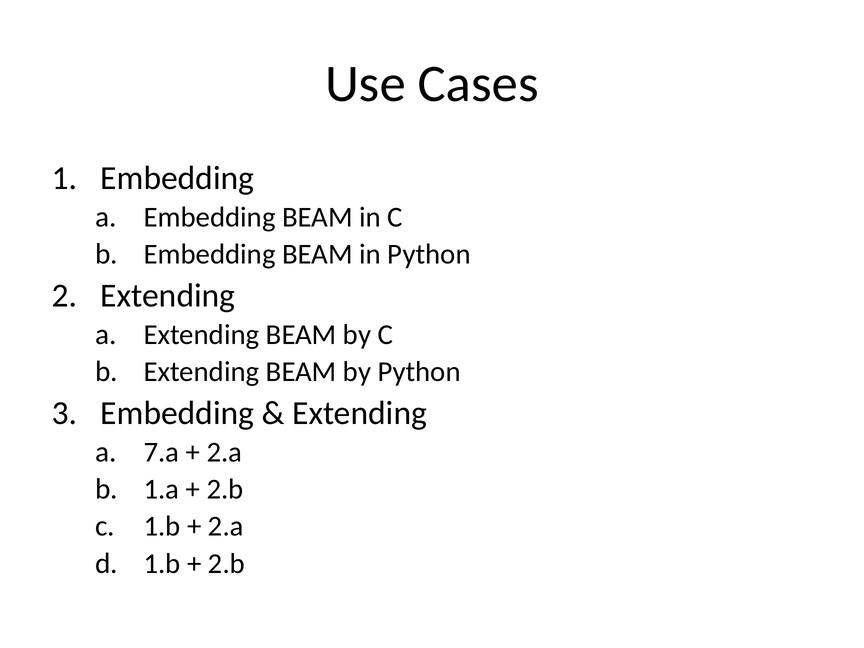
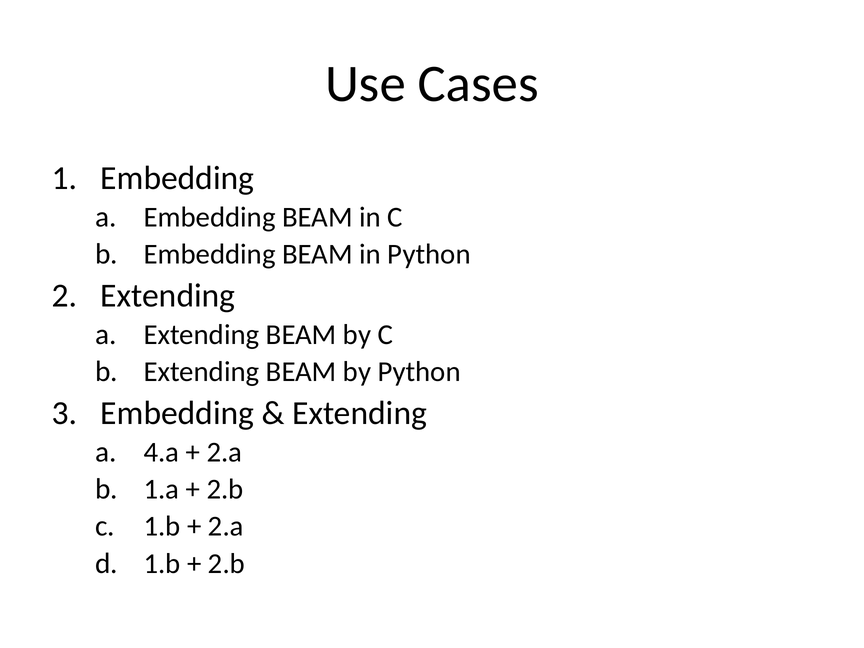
7.a: 7.a -> 4.a (161, 452)
